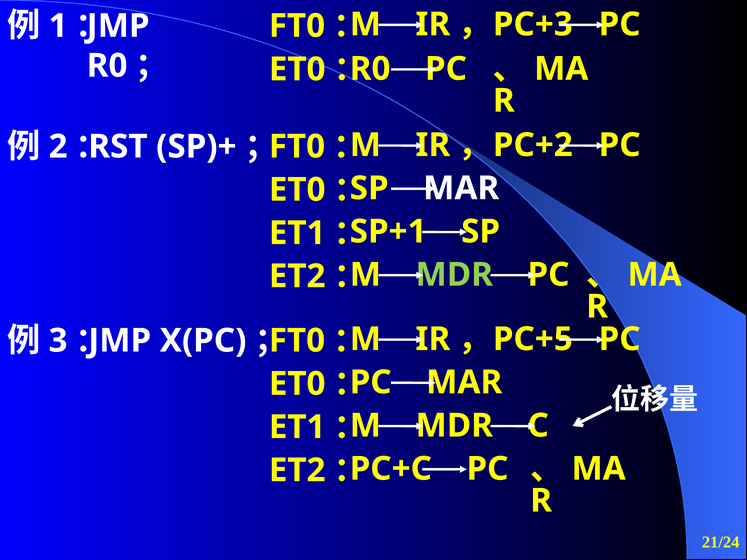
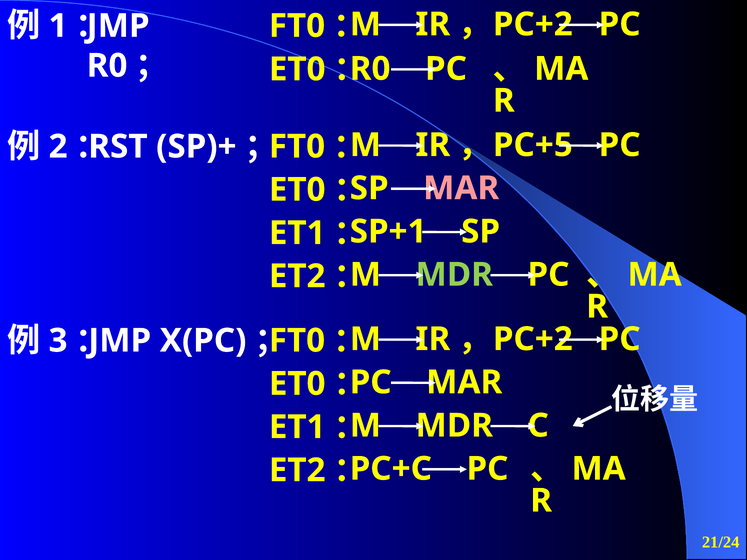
PC+3: PC+3 -> PC+2 (533, 24)
PC+2: PC+2 -> PC+5 (533, 145)
MAR colour: white -> pink (461, 188)
PC+5: PC+5 -> PC+2 (533, 339)
